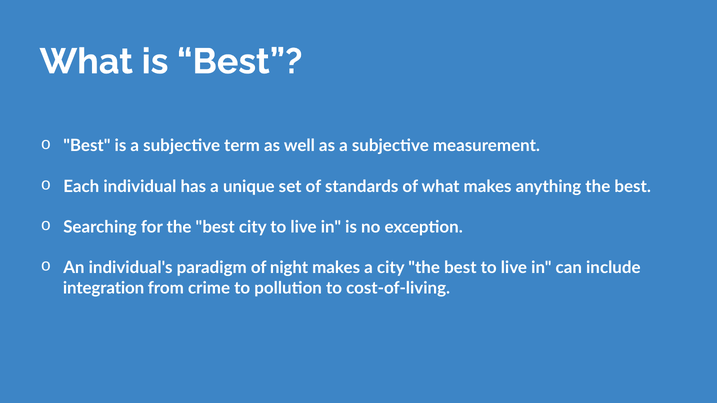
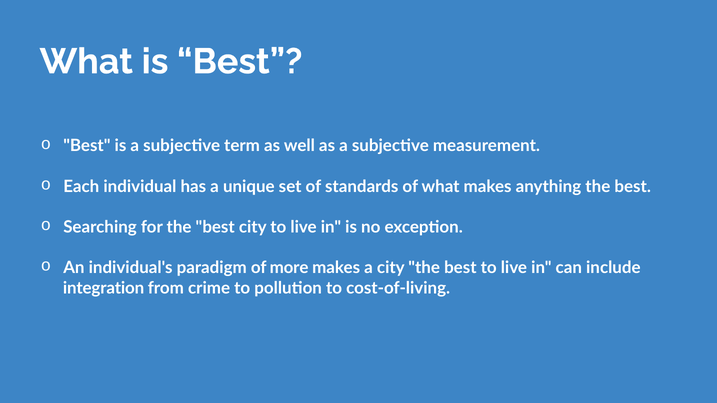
night: night -> more (289, 268)
